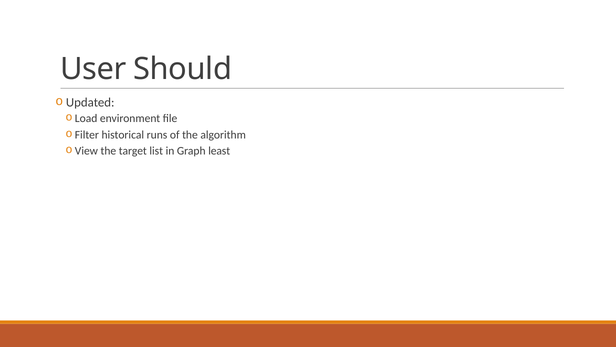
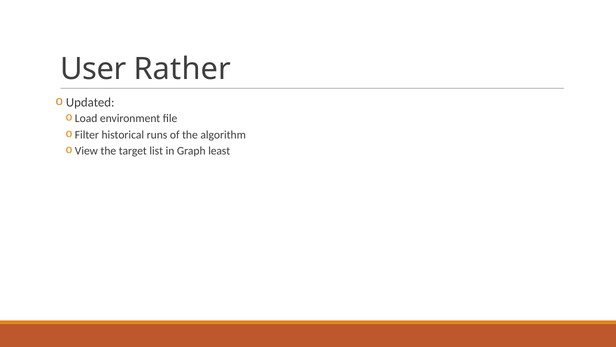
Should: Should -> Rather (182, 69)
